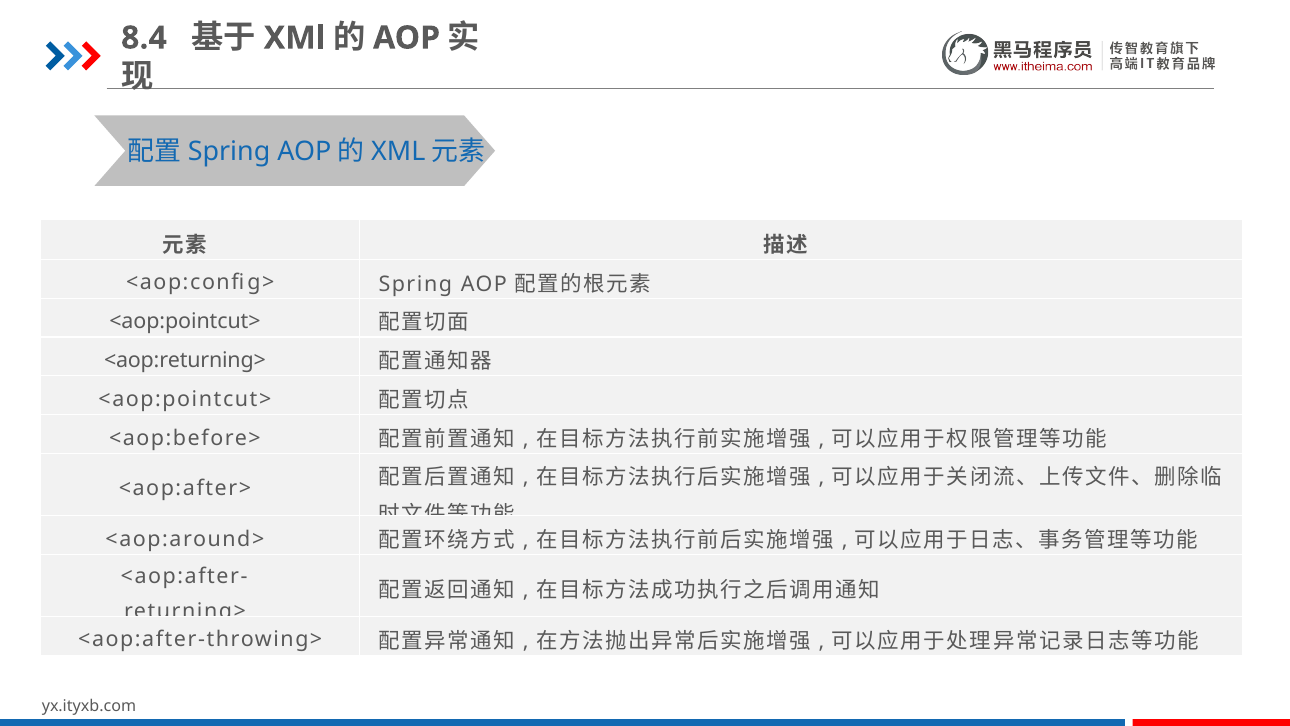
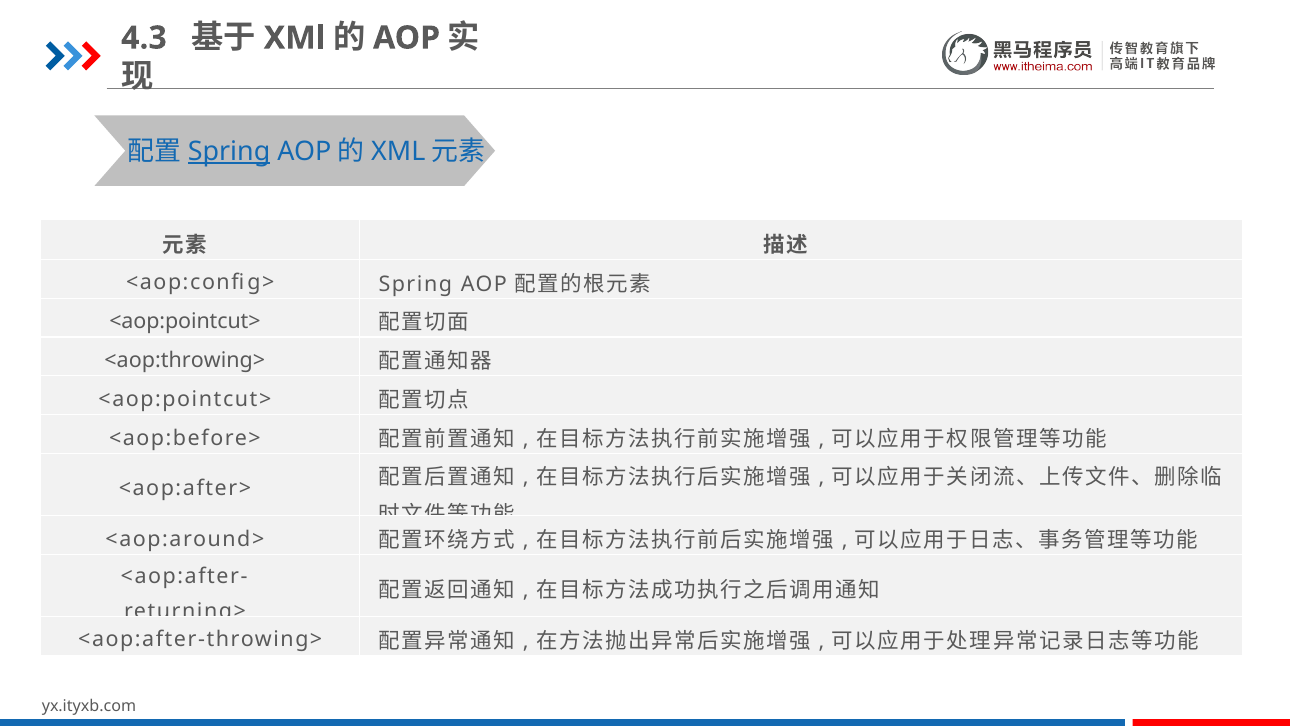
8.4: 8.4 -> 4.3 (144, 38)
Spring underline: none -> present (229, 152)
<aop:returning>: <aop:returning> -> <aop:throwing> (185, 360)
